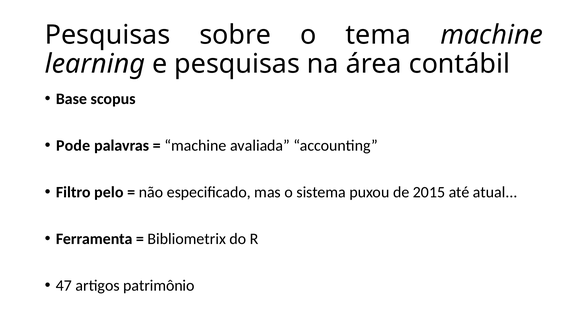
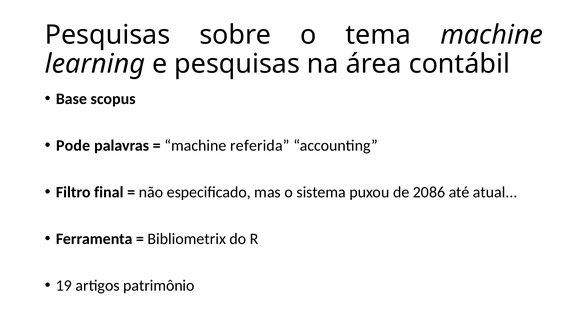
avaliada: avaliada -> referida (260, 145)
pelo: pelo -> final (109, 192)
2015: 2015 -> 2086 (429, 192)
47: 47 -> 19 (64, 285)
